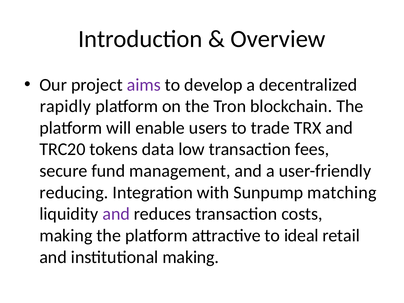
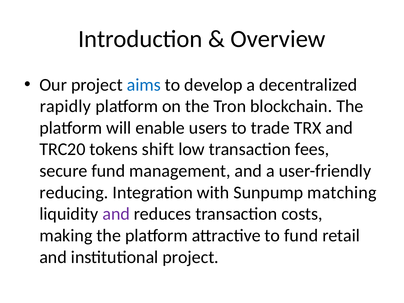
aims colour: purple -> blue (144, 85)
data: data -> shift (158, 149)
to ideal: ideal -> fund (301, 236)
institutional making: making -> project (191, 257)
